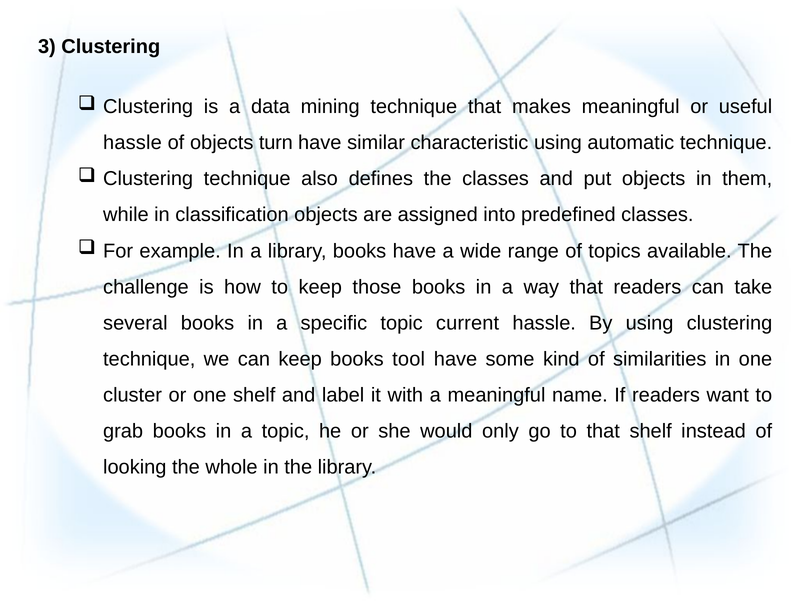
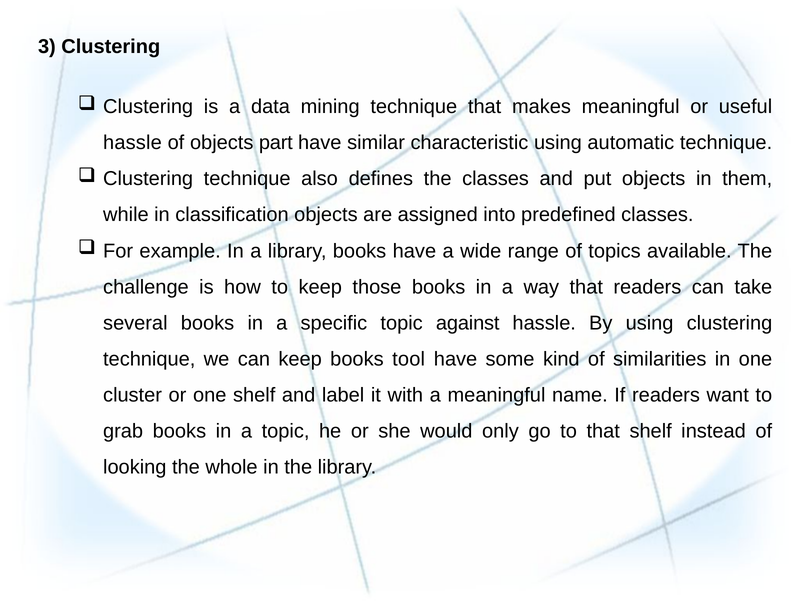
turn: turn -> part (276, 143)
current: current -> against (468, 323)
